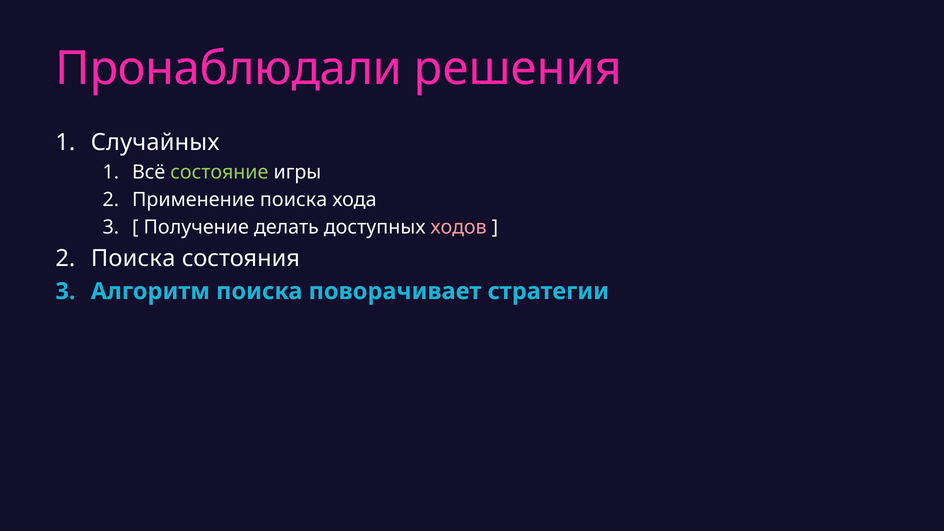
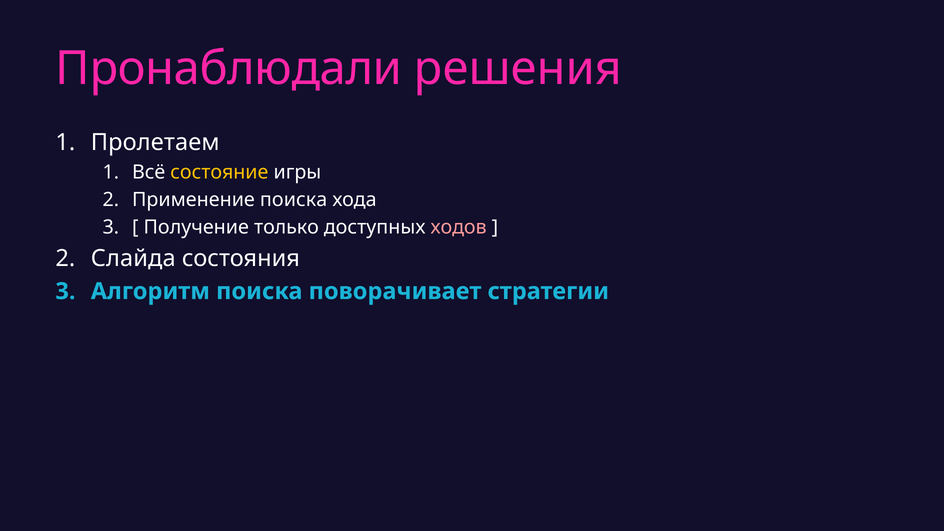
Случайных: Случайных -> Пролетаем (155, 143)
состояние colour: light green -> yellow (219, 172)
делать: делать -> только (286, 227)
Поиска: Поиска -> Слайда (133, 258)
